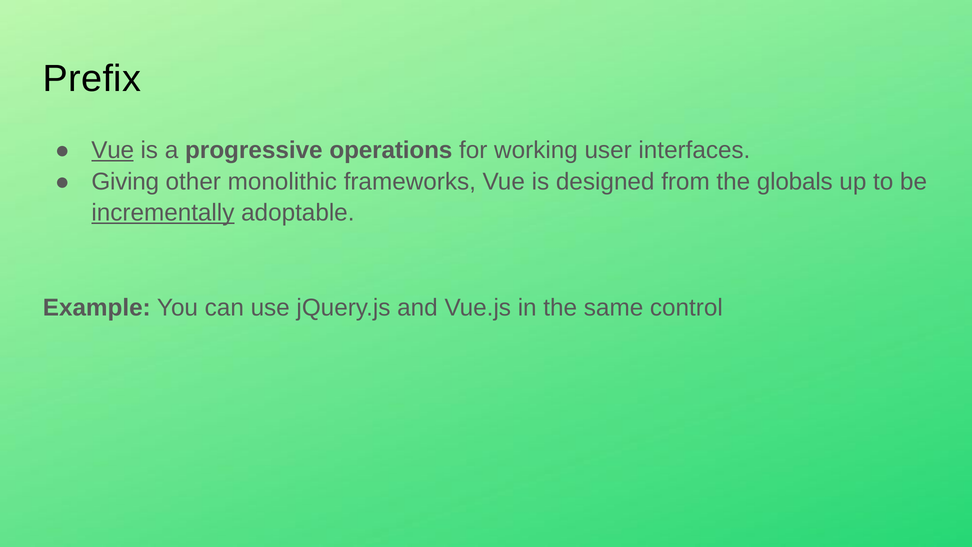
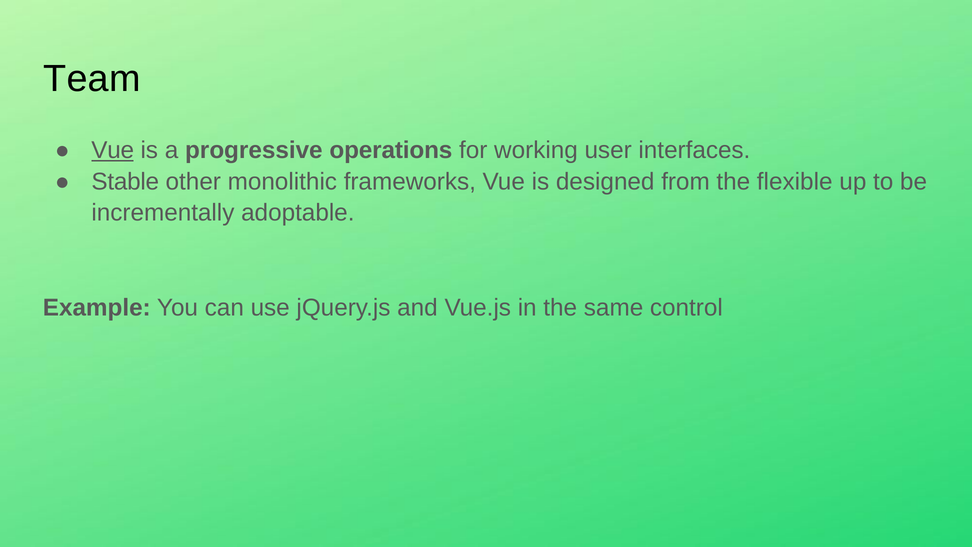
Prefix: Prefix -> Team (92, 79)
Giving: Giving -> Stable (125, 182)
globals: globals -> flexible (795, 182)
incrementally underline: present -> none (163, 213)
